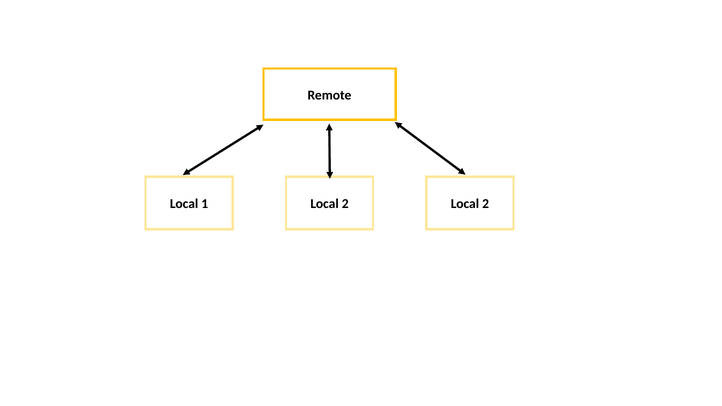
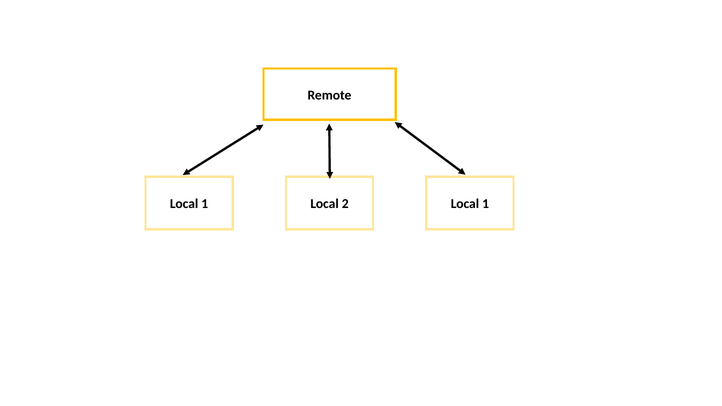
2 Local 2: 2 -> 1 (486, 204)
